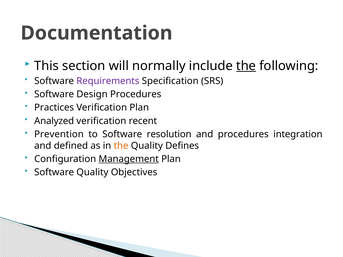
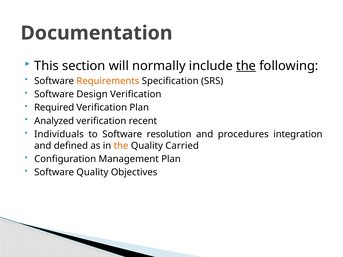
Requirements colour: purple -> orange (108, 81)
Design Procedures: Procedures -> Verification (136, 94)
Practices: Practices -> Required (54, 108)
Prevention: Prevention -> Individuals (59, 134)
Defines: Defines -> Carried (182, 146)
Management underline: present -> none (129, 159)
